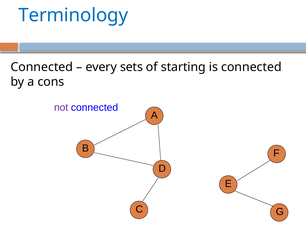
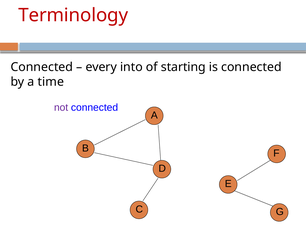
Terminology colour: blue -> red (73, 15)
sets: sets -> into (131, 67)
cons: cons -> time (51, 82)
